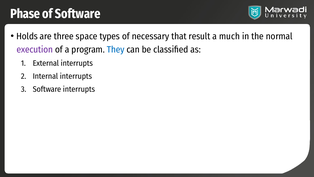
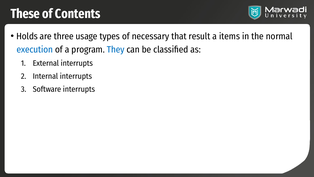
Phase: Phase -> These (25, 14)
of Software: Software -> Contents (78, 14)
space: space -> usage (87, 36)
much: much -> items (229, 36)
execution colour: purple -> blue (35, 50)
